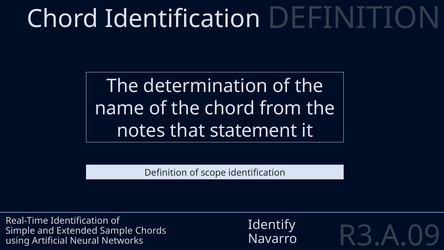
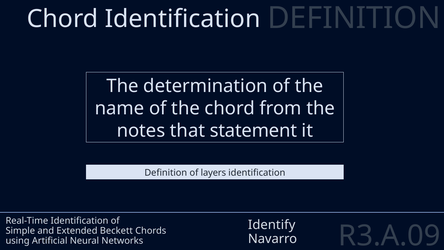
scope: scope -> layers (213, 173)
Sample: Sample -> Beckett (116, 231)
